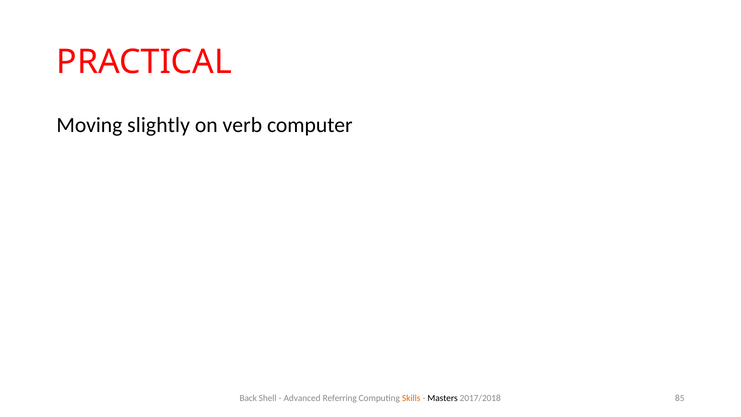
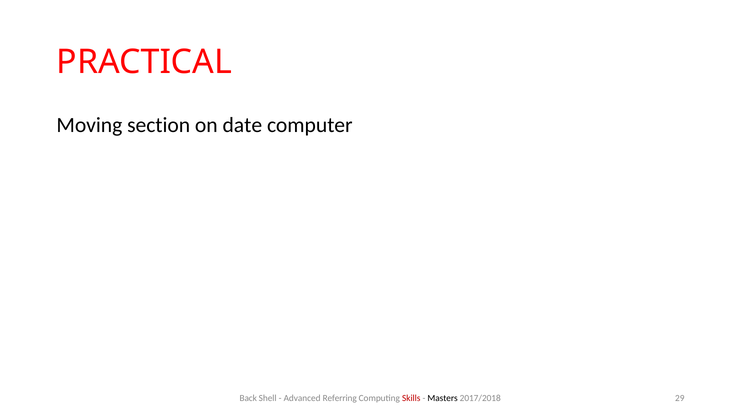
slightly: slightly -> section (159, 125)
verb: verb -> date (242, 125)
Skills colour: orange -> red (411, 398)
85: 85 -> 29 (680, 398)
